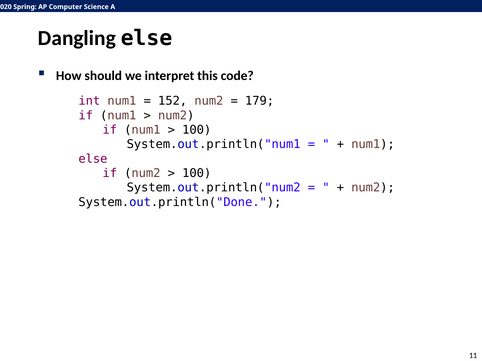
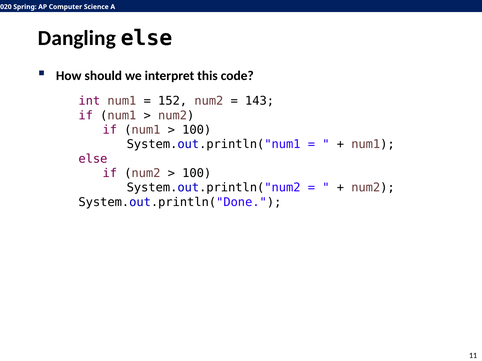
179: 179 -> 143 (260, 101)
